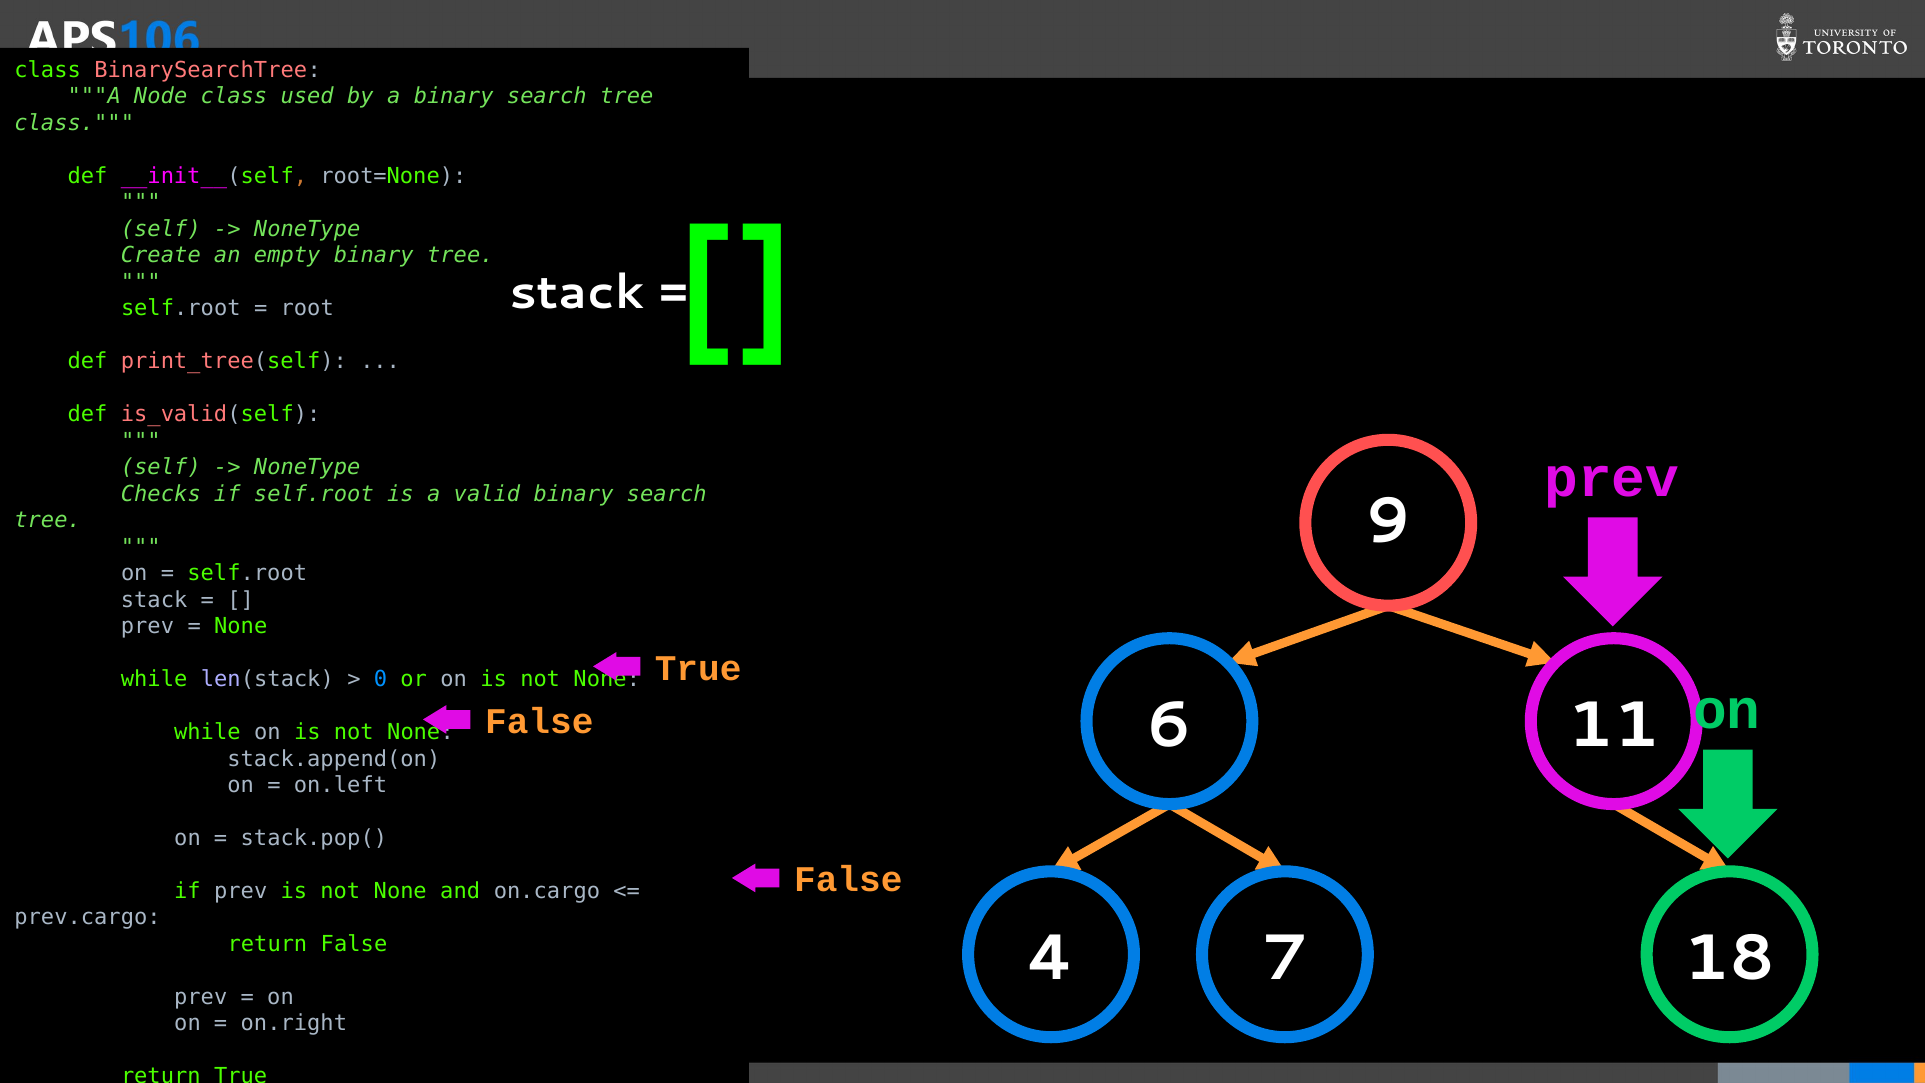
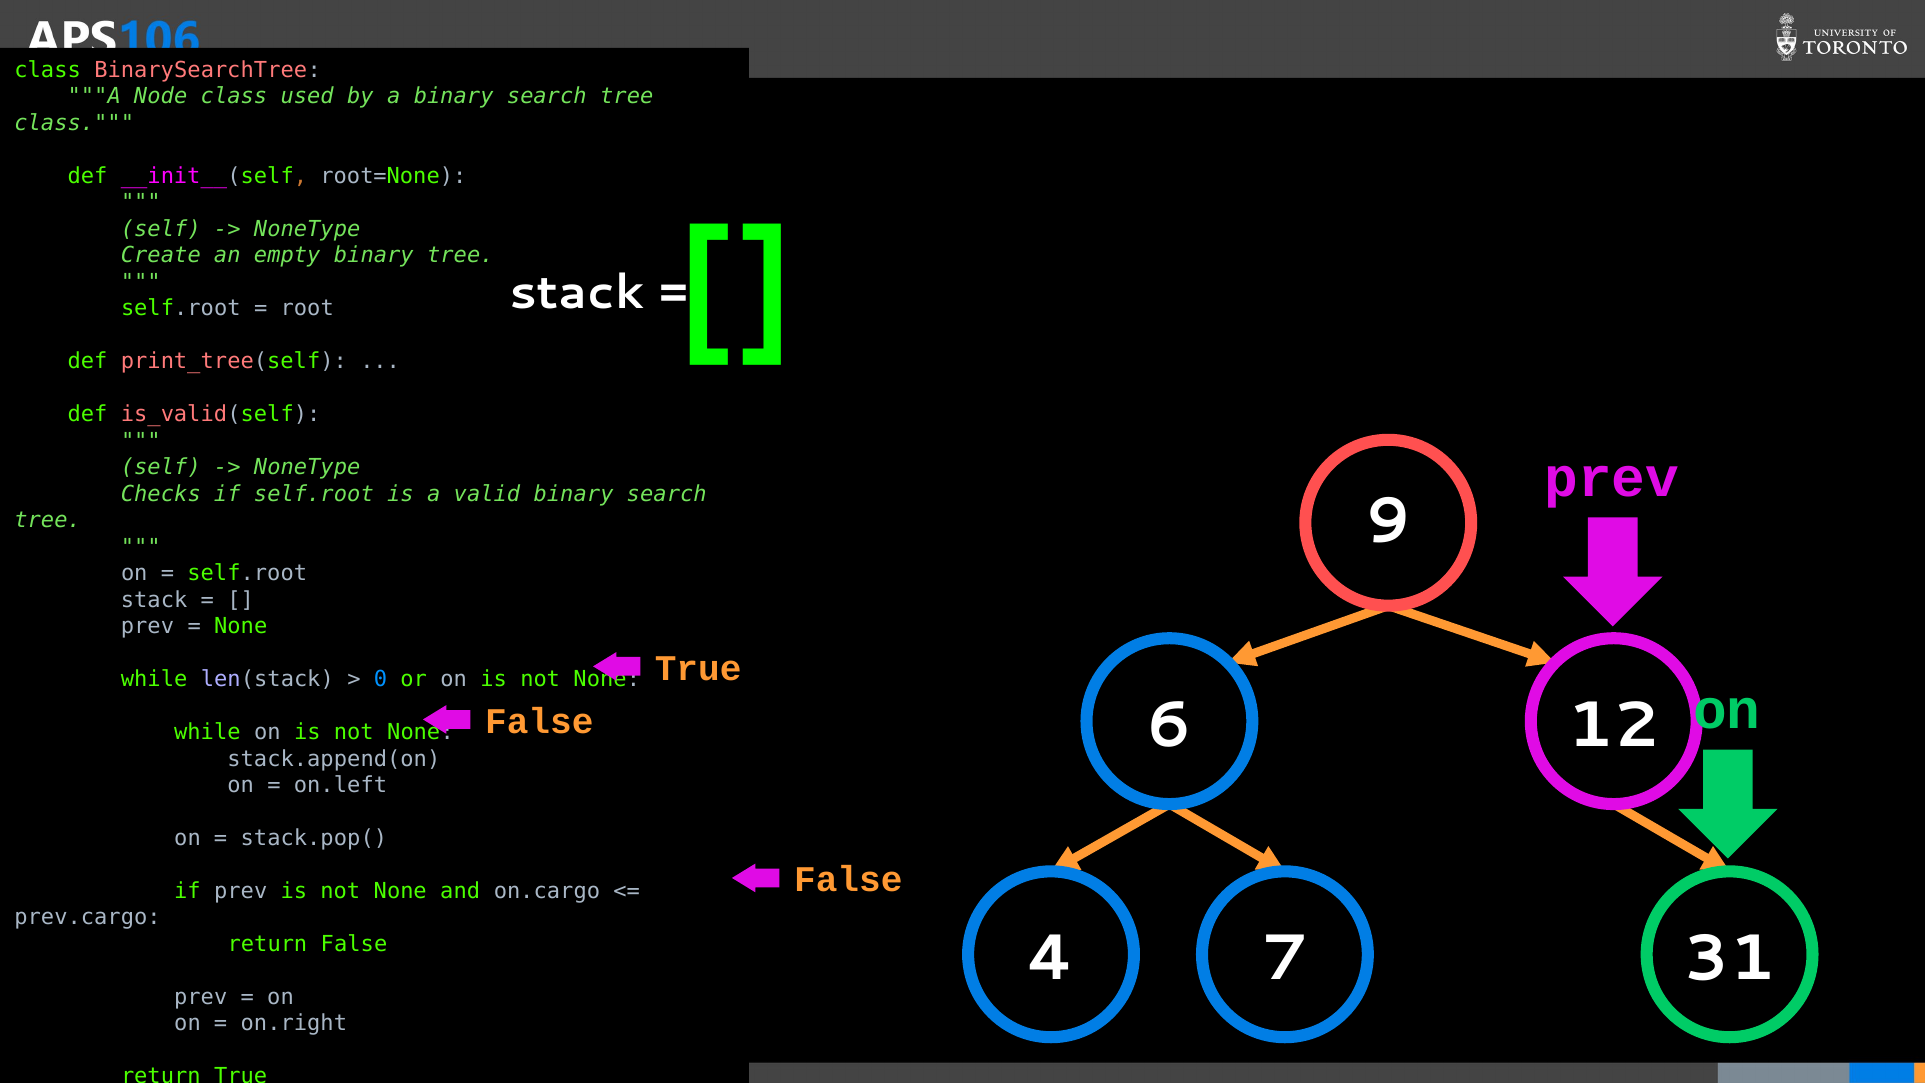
11: 11 -> 12 (1614, 725)
18: 18 -> 31 (1730, 958)
